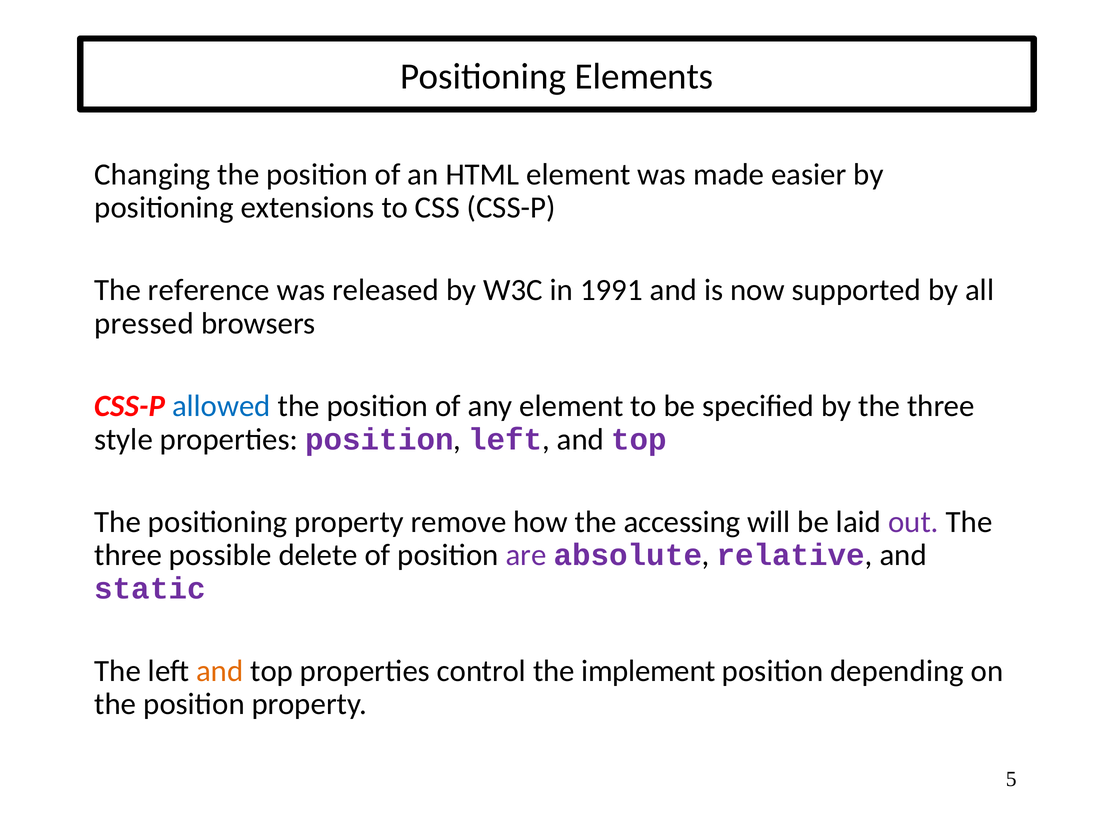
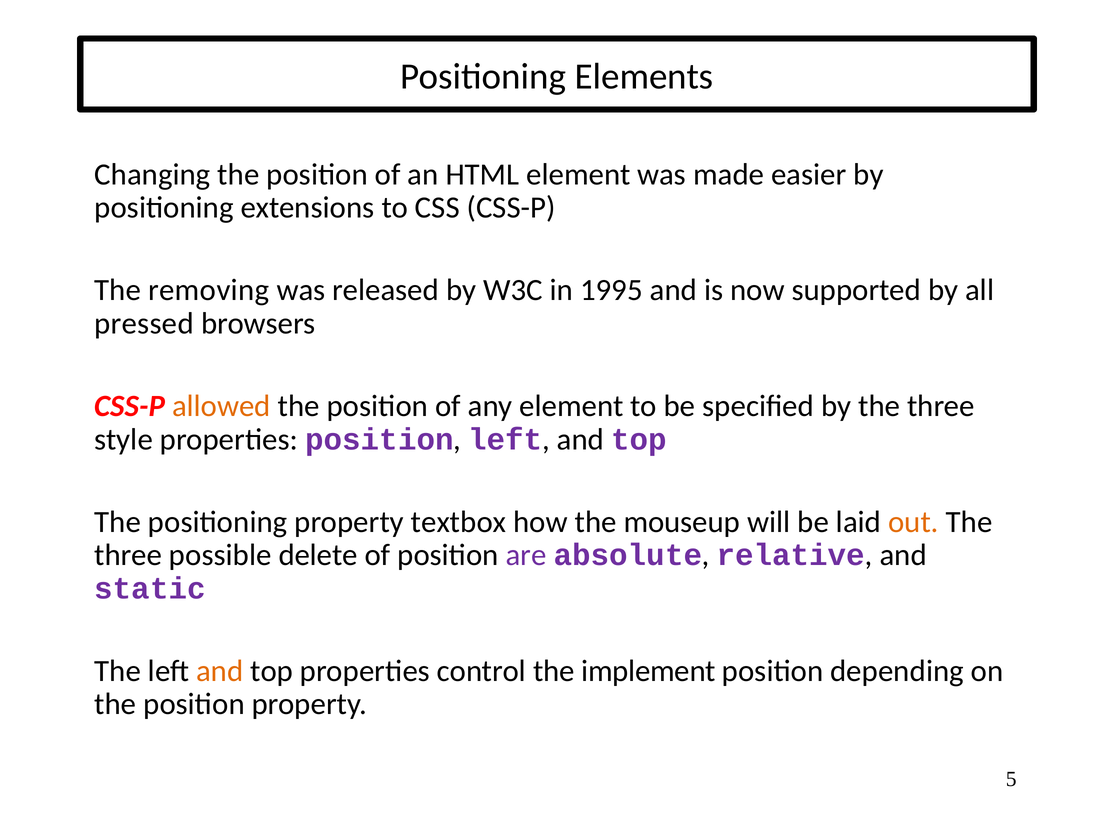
reference: reference -> removing (209, 290)
1991: 1991 -> 1995 (611, 290)
allowed colour: blue -> orange (221, 406)
remove: remove -> textbox (459, 522)
accessing: accessing -> mouseup (682, 522)
out colour: purple -> orange (913, 522)
